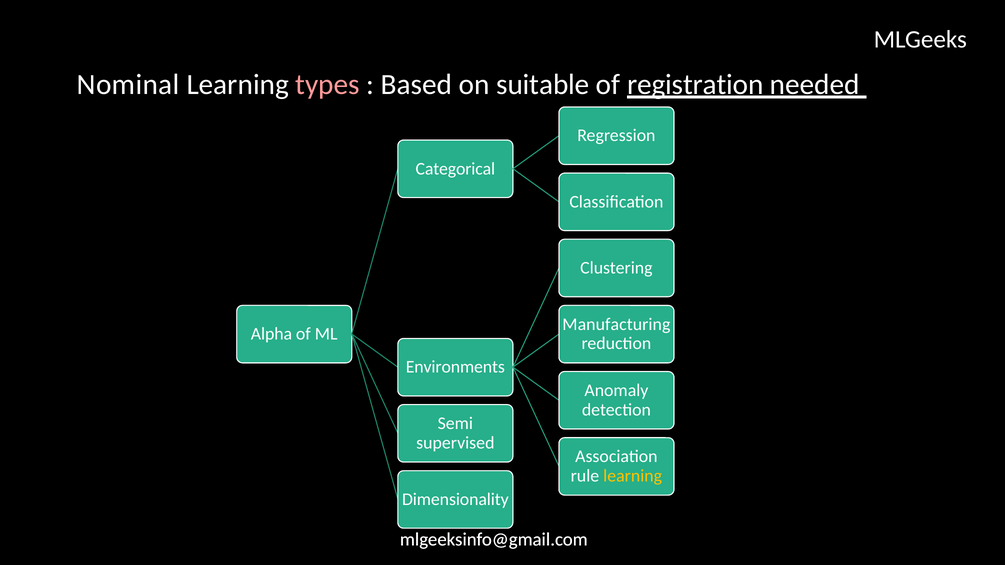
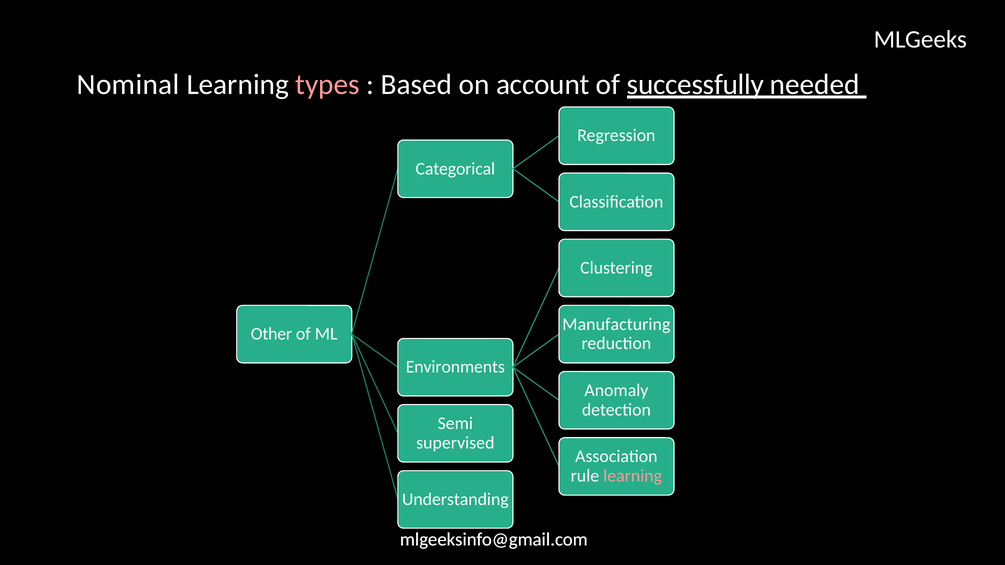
suitable: suitable -> account (543, 85)
registration: registration -> successfully (695, 85)
Alpha: Alpha -> Other (271, 334)
learning colour: yellow -> pink (633, 476)
Dimensionality: Dimensionality -> Understanding (455, 500)
